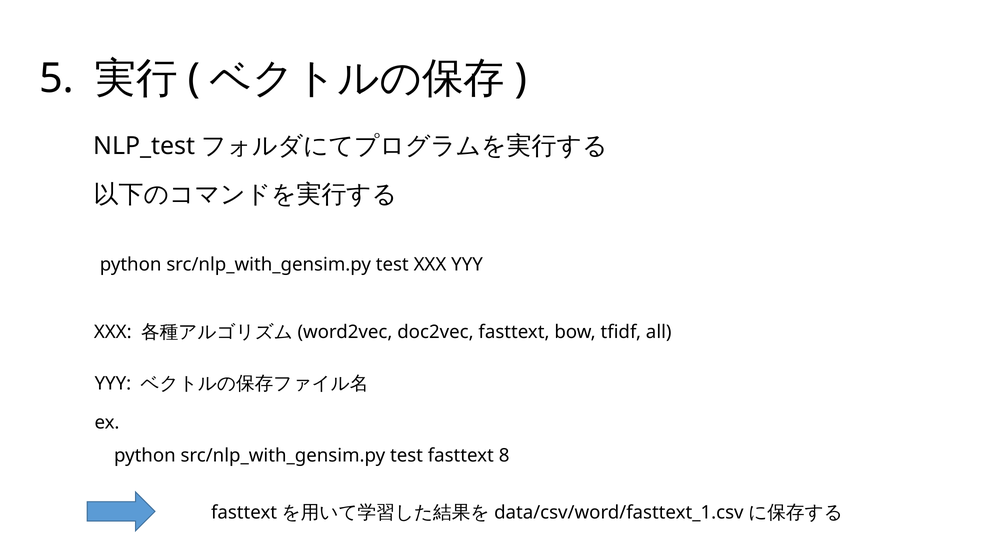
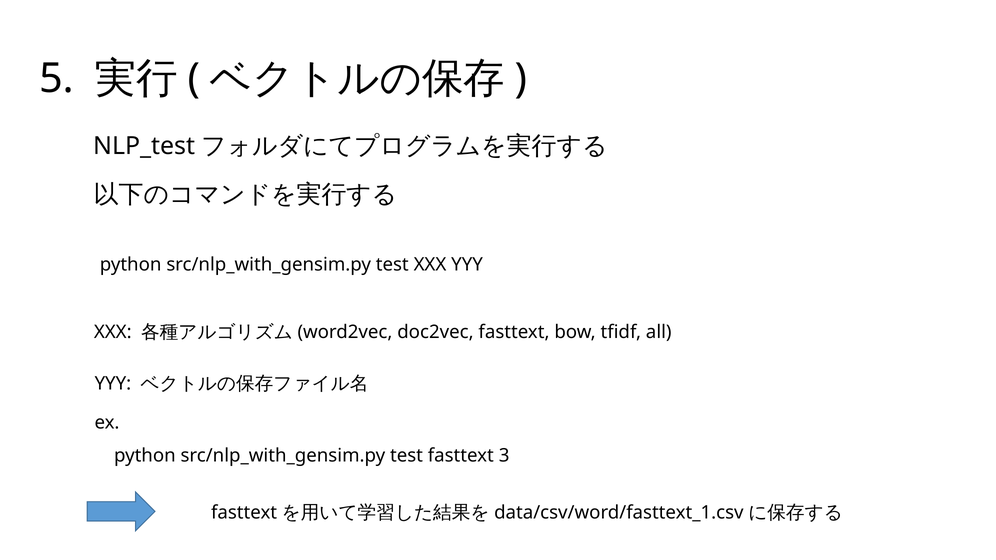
8: 8 -> 3 (504, 456)
